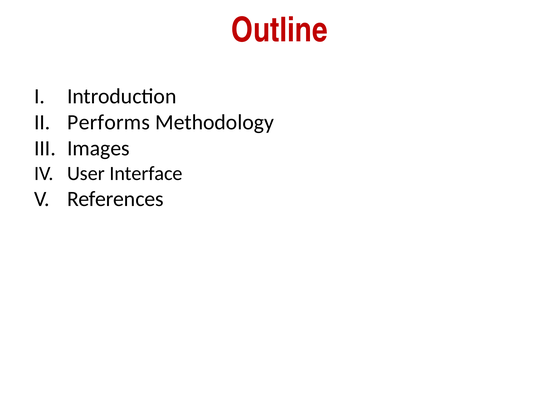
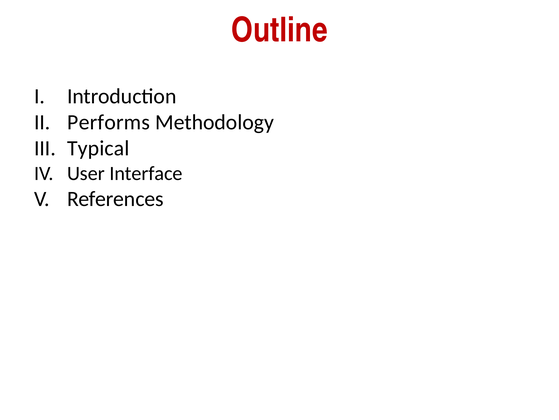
Images: Images -> Typical (98, 148)
